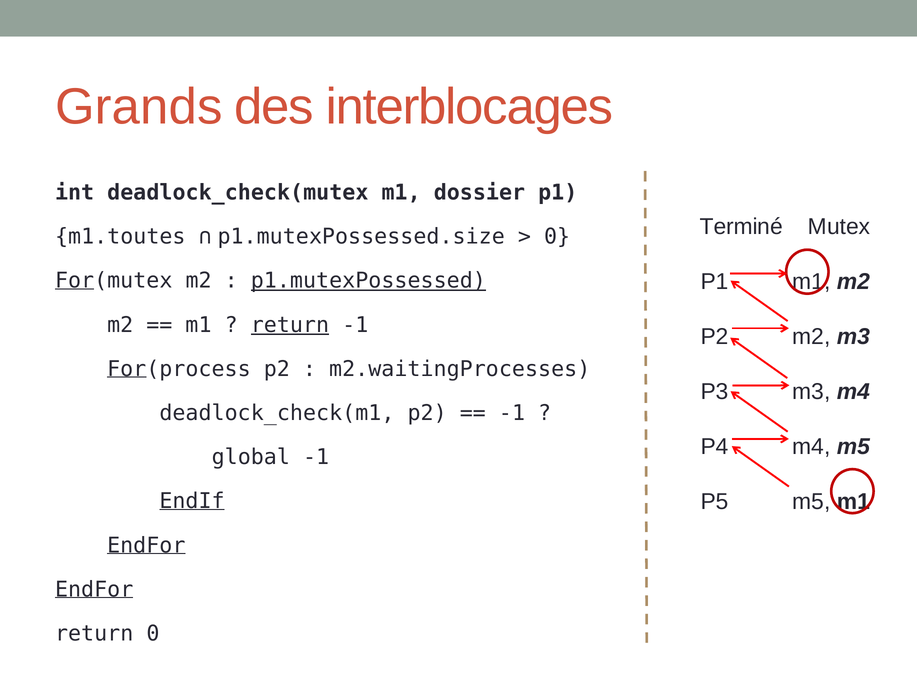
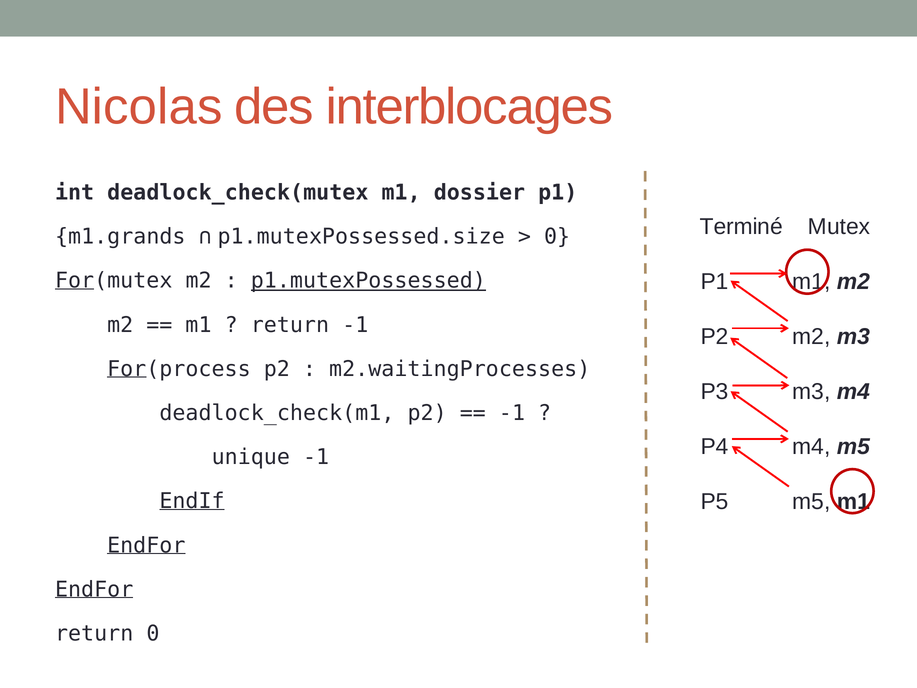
Grands: Grands -> Nicolas (139, 107)
m1.toutes: m1.toutes -> m1.grands (120, 237)
return underline: present -> none (290, 325)
global: global -> unique (251, 457)
